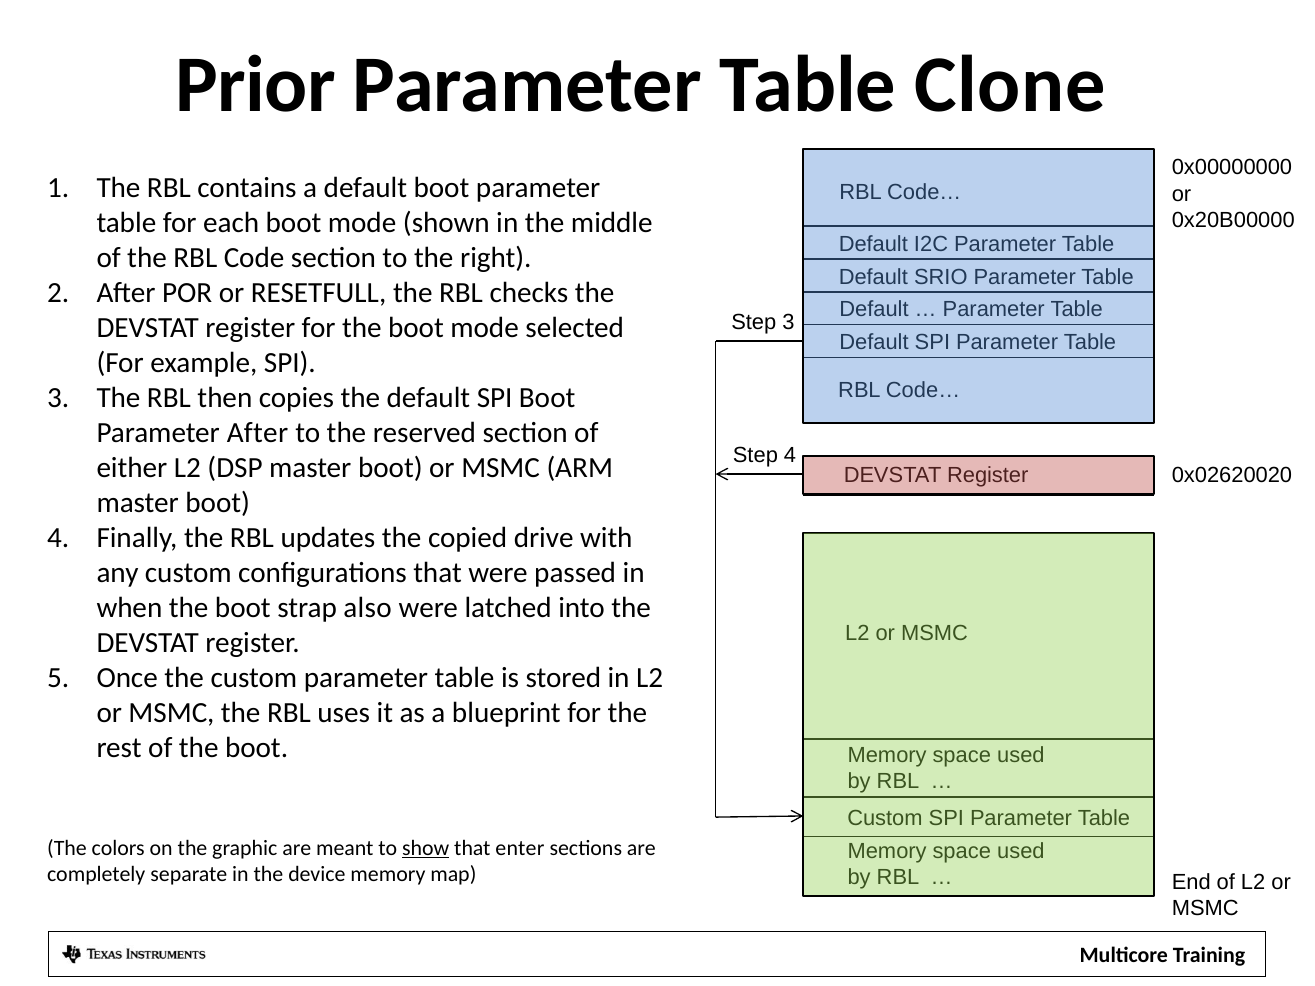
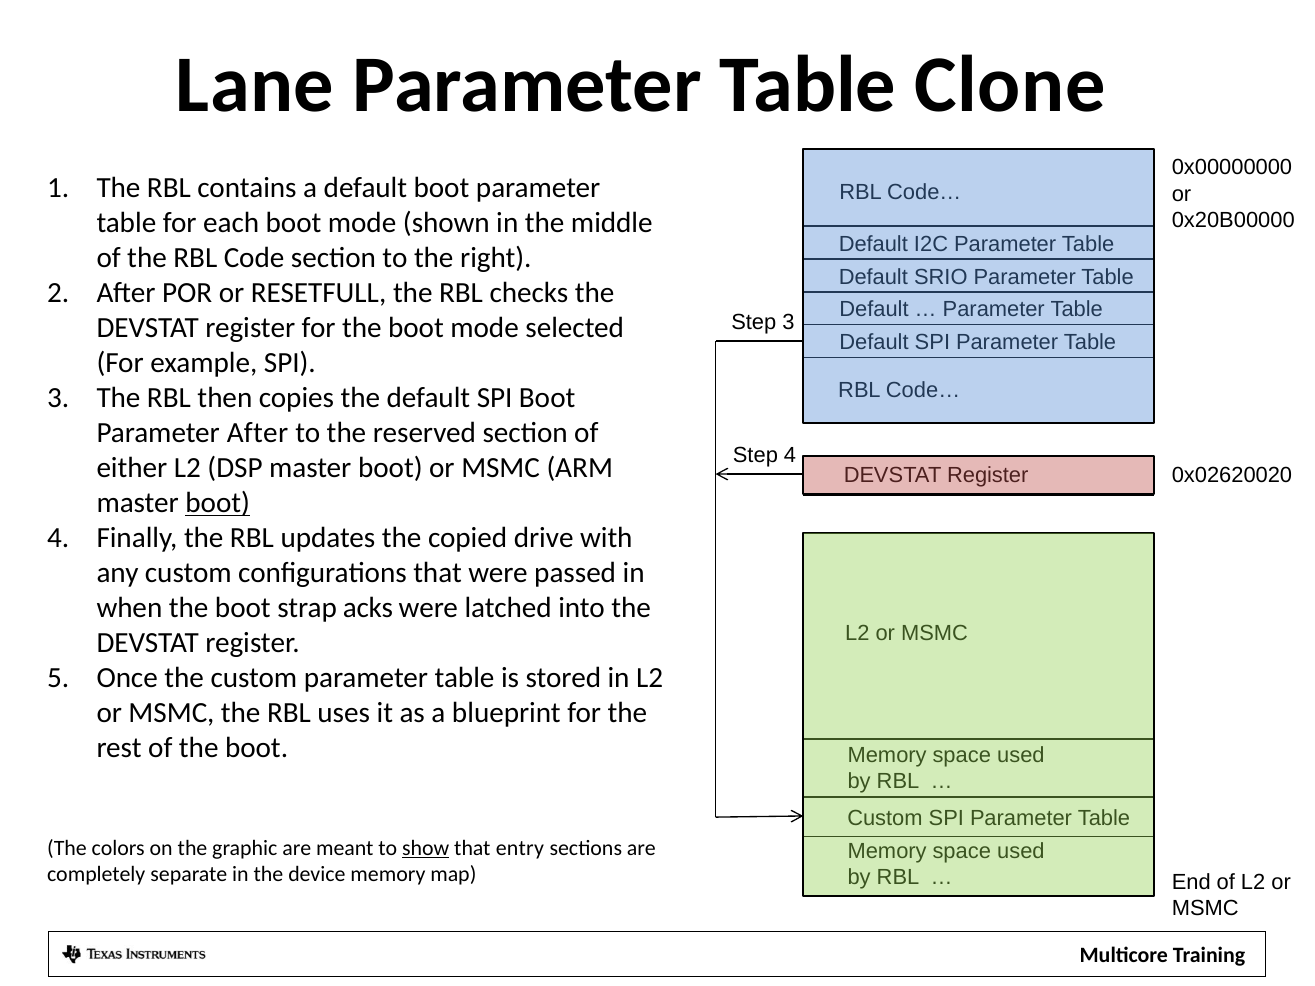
Prior: Prior -> Lane (255, 85)
boot underline: none -> present (218, 503)
also: also -> acks (368, 608)
enter: enter -> entry (520, 849)
